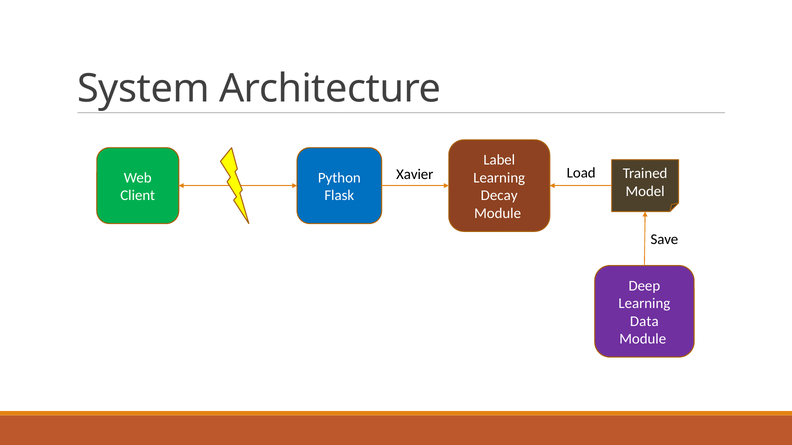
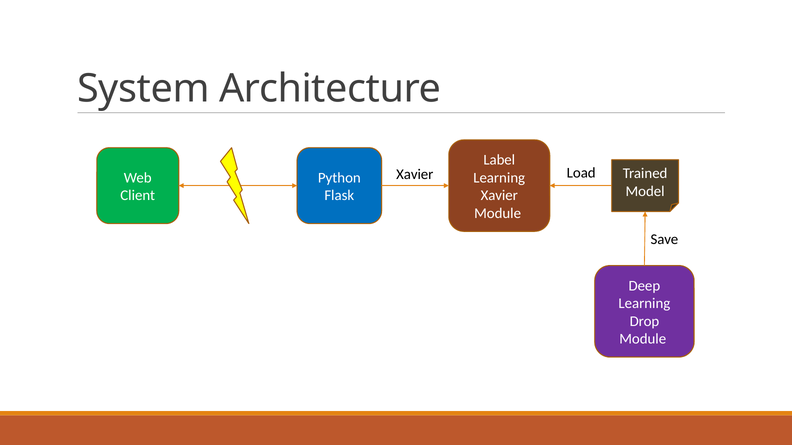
Decay: Decay -> Xavier (499, 196)
Data: Data -> Drop (644, 322)
